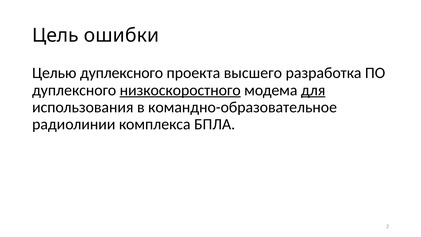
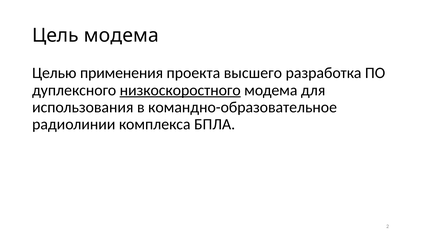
Цель ошибки: ошибки -> модема (121, 35)
Целью дуплексного: дуплексного -> применения (122, 73)
для underline: present -> none (313, 90)
